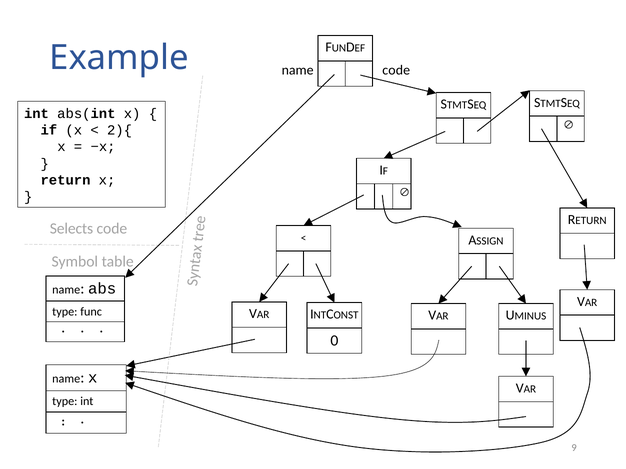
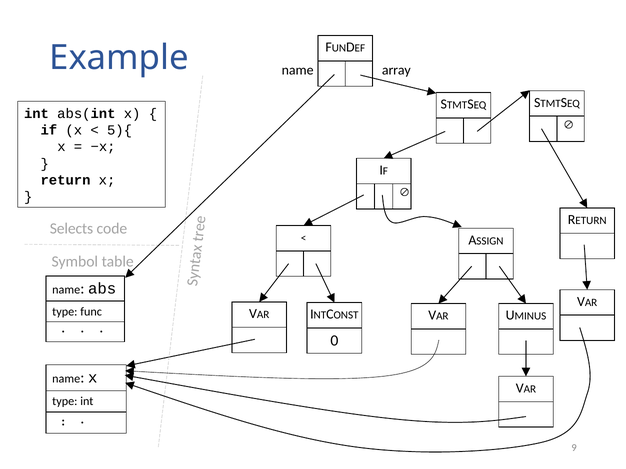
name code: code -> array (396, 70)
2){: 2){ -> 5){ (120, 130)
